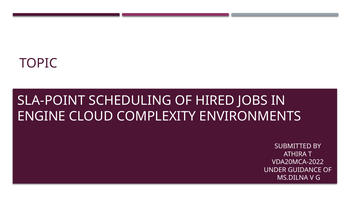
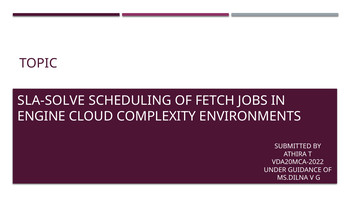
SLA-POINT: SLA-POINT -> SLA-SOLVE (51, 101)
HIRED: HIRED -> FETCH (215, 101)
